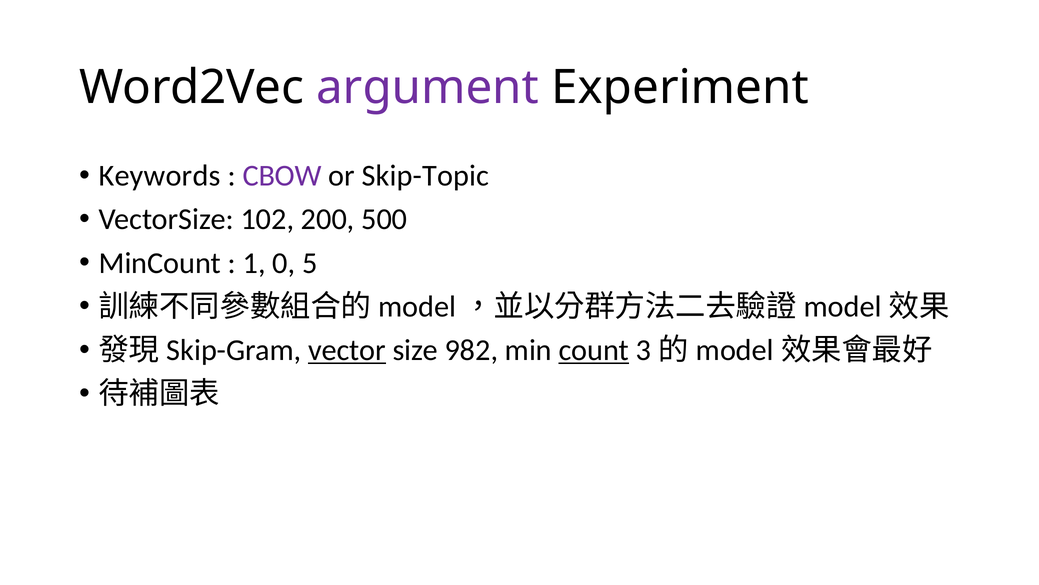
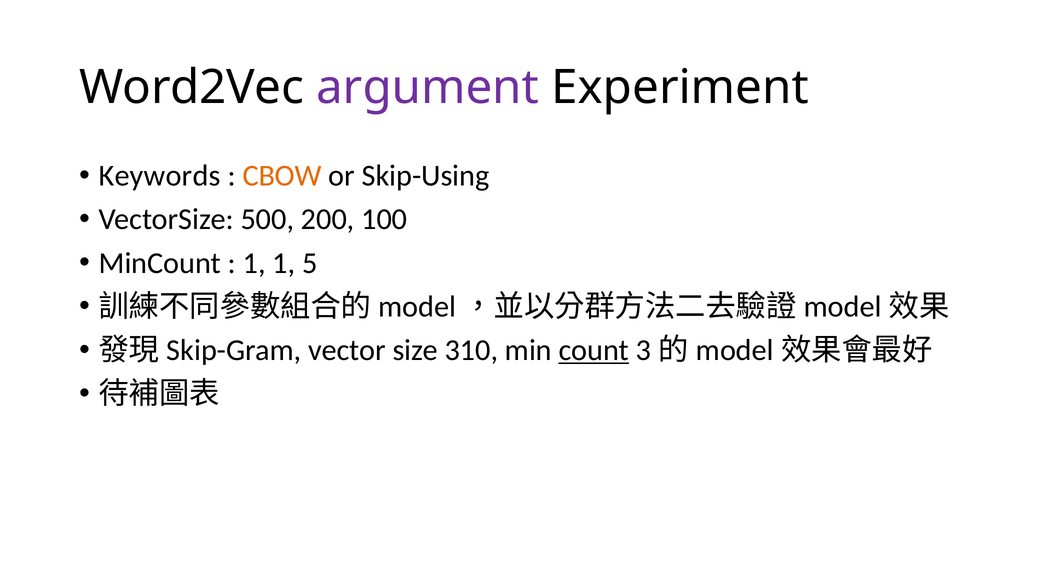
CBOW colour: purple -> orange (282, 176)
Skip-Topic: Skip-Topic -> Skip-Using (426, 176)
102: 102 -> 500 (267, 219)
500: 500 -> 100 (384, 219)
1 0: 0 -> 1 (284, 263)
vector underline: present -> none (347, 350)
982: 982 -> 310 (471, 350)
